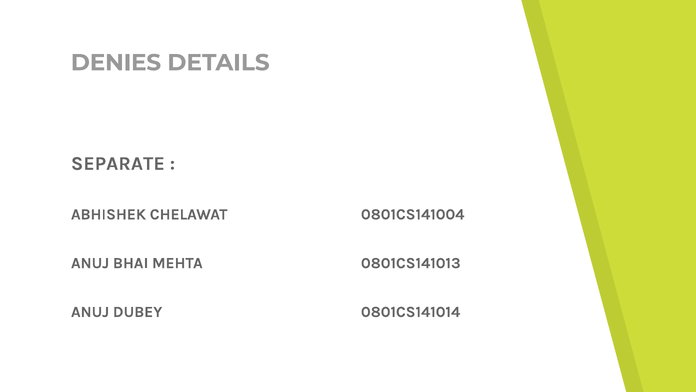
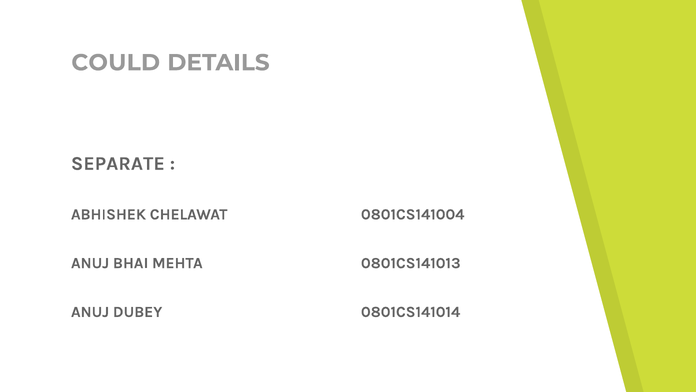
DENIES: DENIES -> COULD (116, 63)
